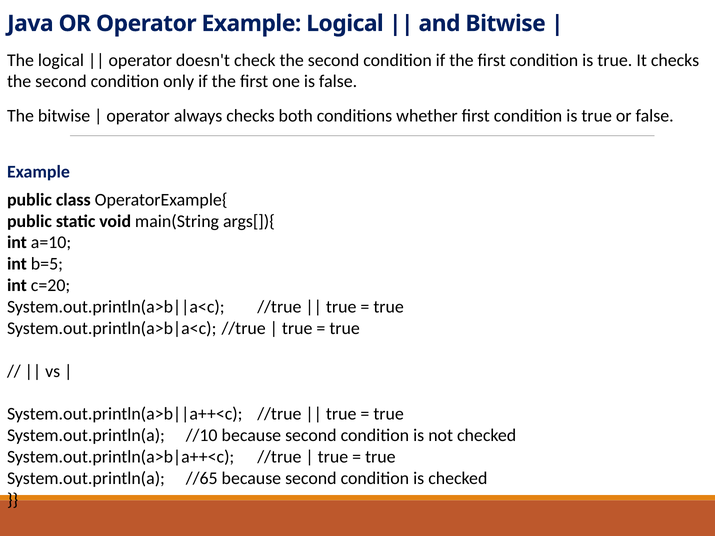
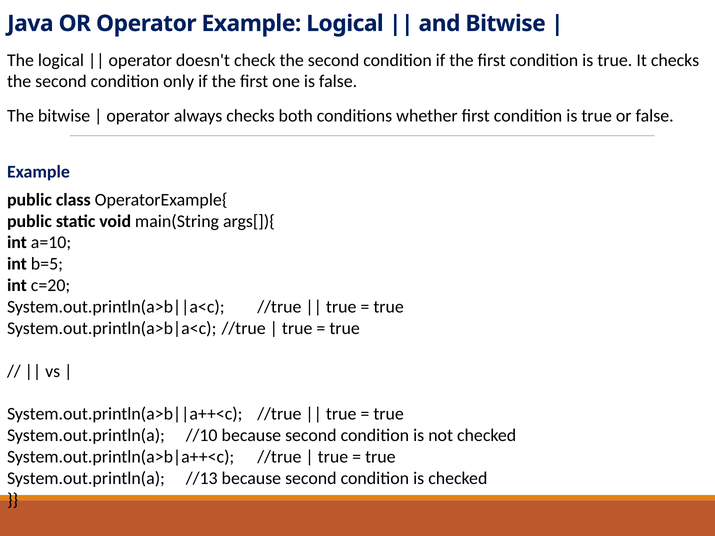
//65: //65 -> //13 (202, 479)
